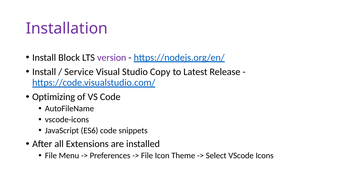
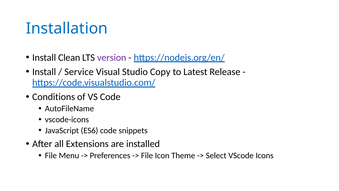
Installation colour: purple -> blue (67, 28)
Block: Block -> Clean (69, 57)
Optimizing: Optimizing -> Conditions (54, 97)
